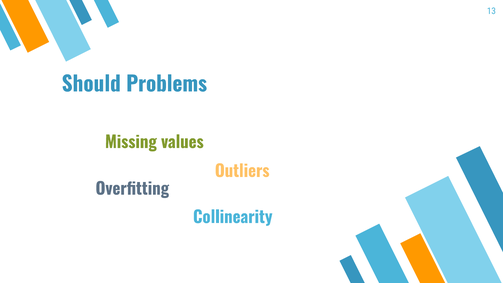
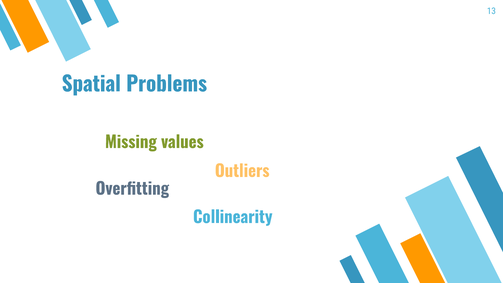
Should: Should -> Spatial (91, 85)
